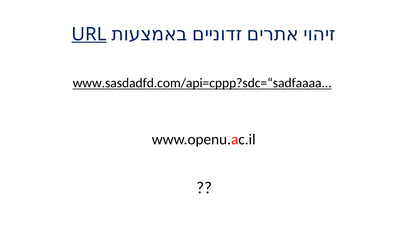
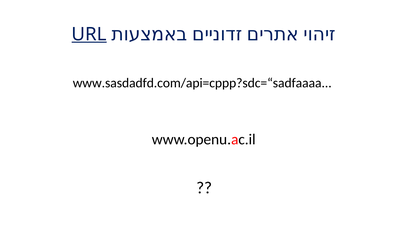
www.sasdadfd.com/api=cppp?sdc=“sadfaaaa underline: present -> none (202, 83)
